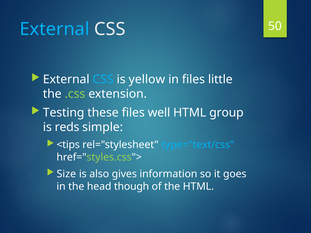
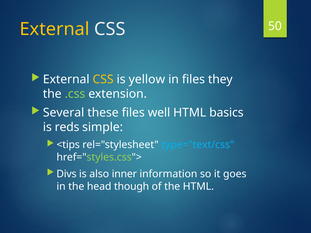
External colour: light blue -> yellow (55, 29)
CSS colour: light blue -> yellow (103, 79)
little: little -> they (220, 79)
Testing: Testing -> Several (64, 113)
group: group -> basics (226, 113)
Size: Size -> Divs (66, 174)
gives: gives -> inner (124, 174)
